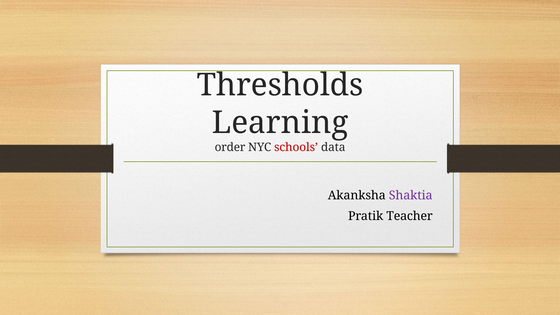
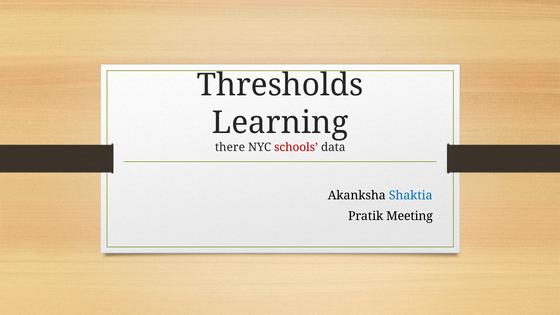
order: order -> there (230, 147)
Shaktia colour: purple -> blue (411, 195)
Teacher: Teacher -> Meeting (410, 216)
